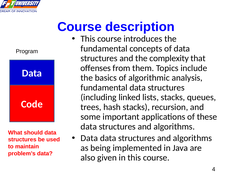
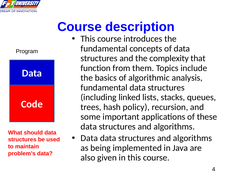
offenses: offenses -> function (96, 68)
hash stacks: stacks -> policy (136, 107)
